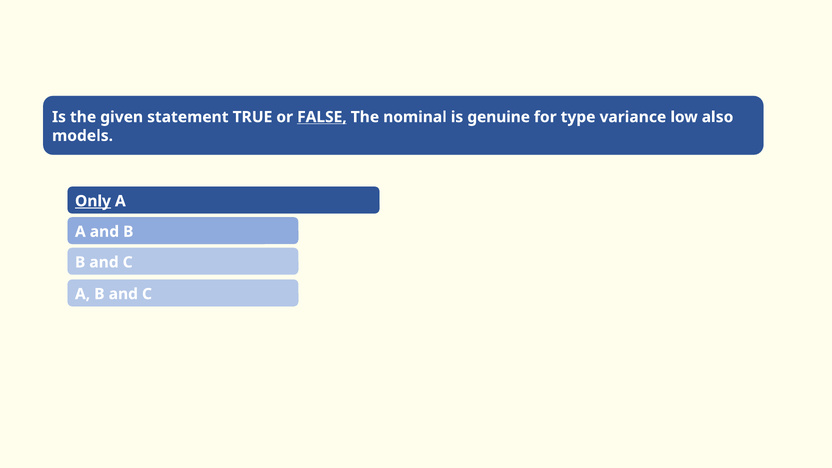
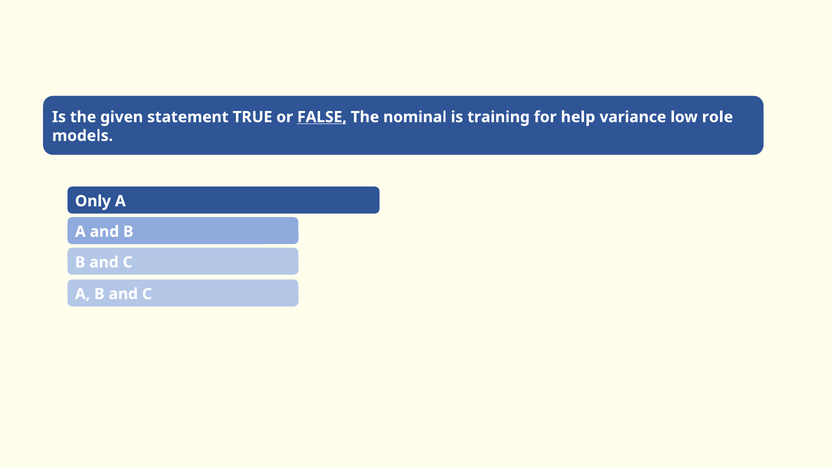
genuine: genuine -> training (499, 117)
type: type -> help (578, 117)
also: also -> role (717, 117)
Only underline: present -> none (93, 201)
